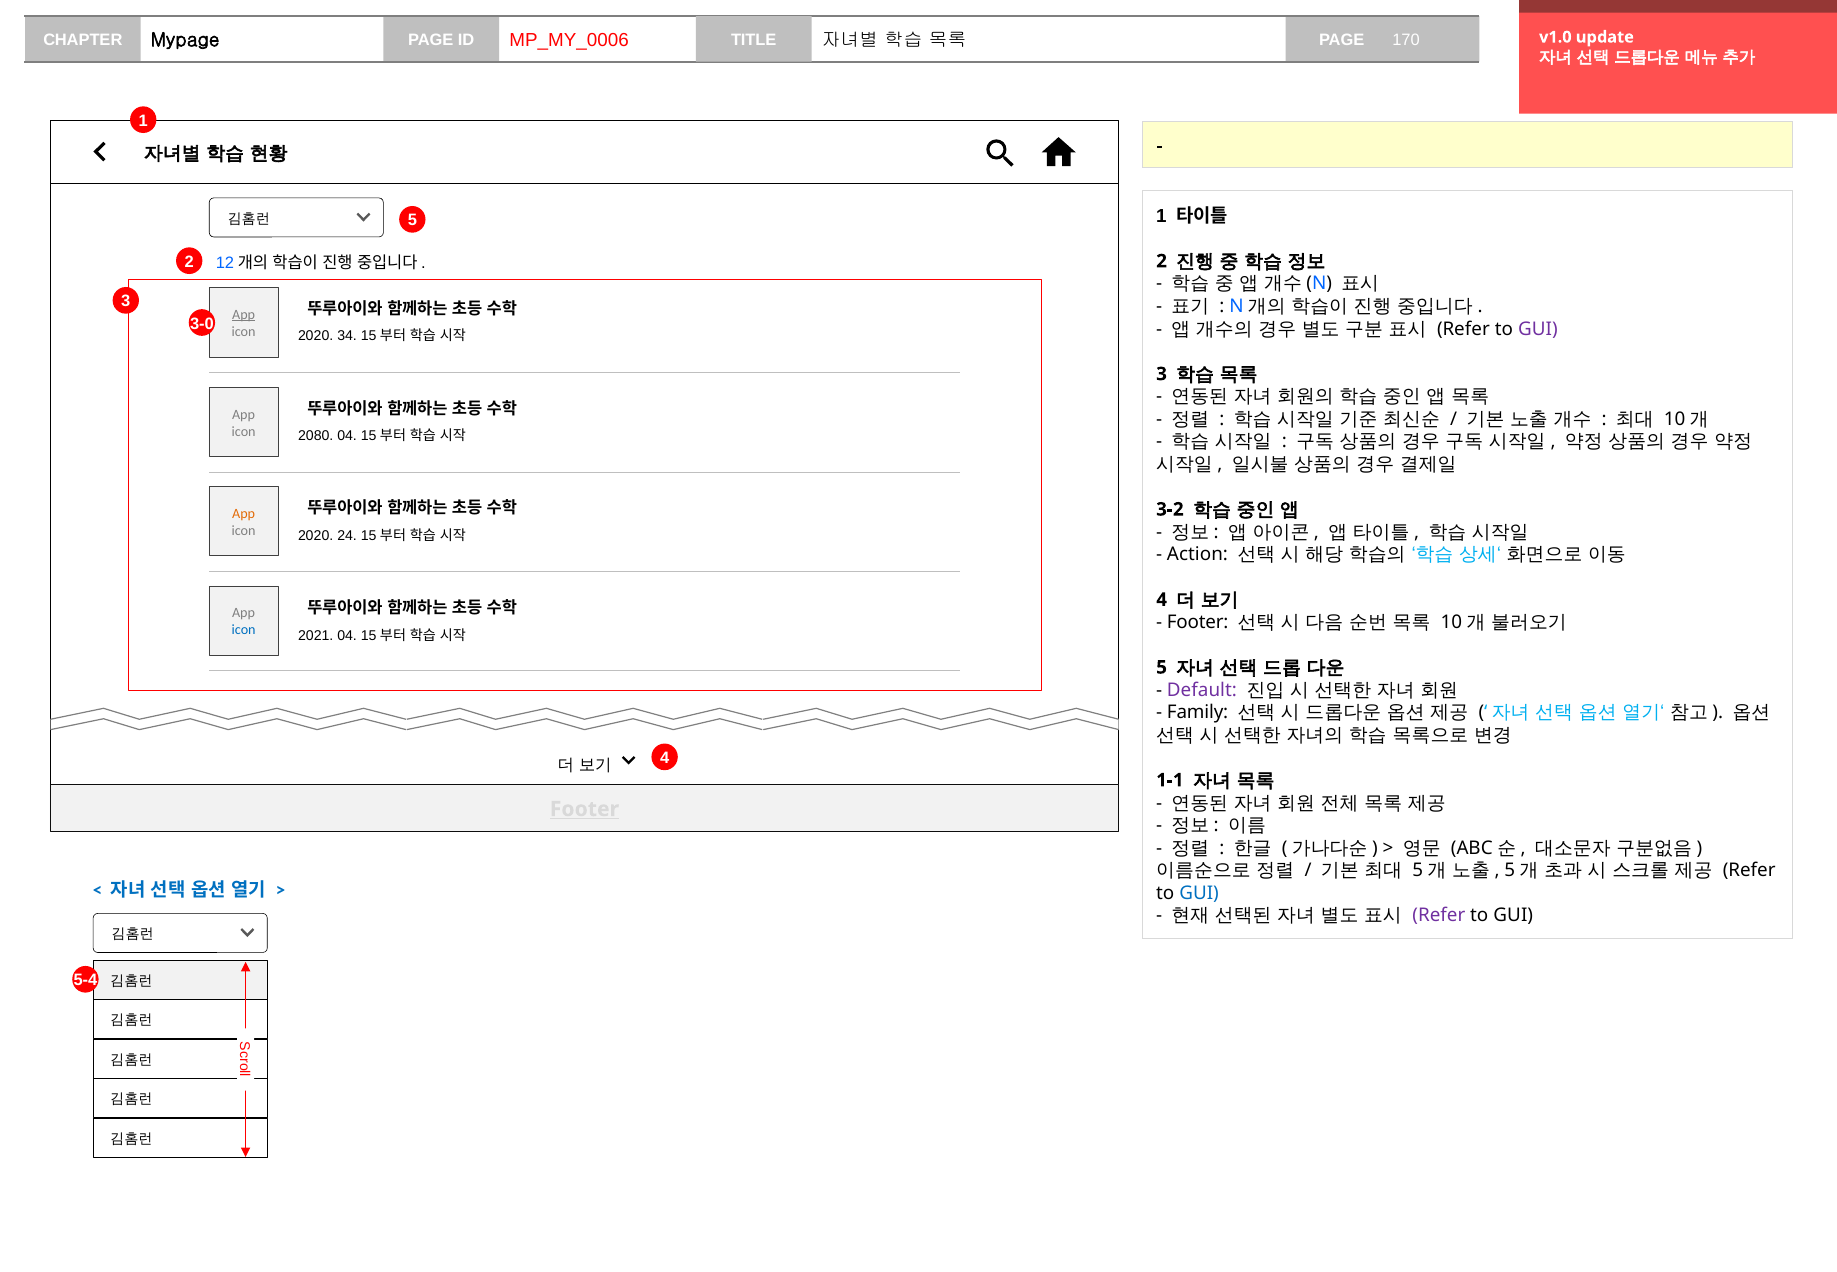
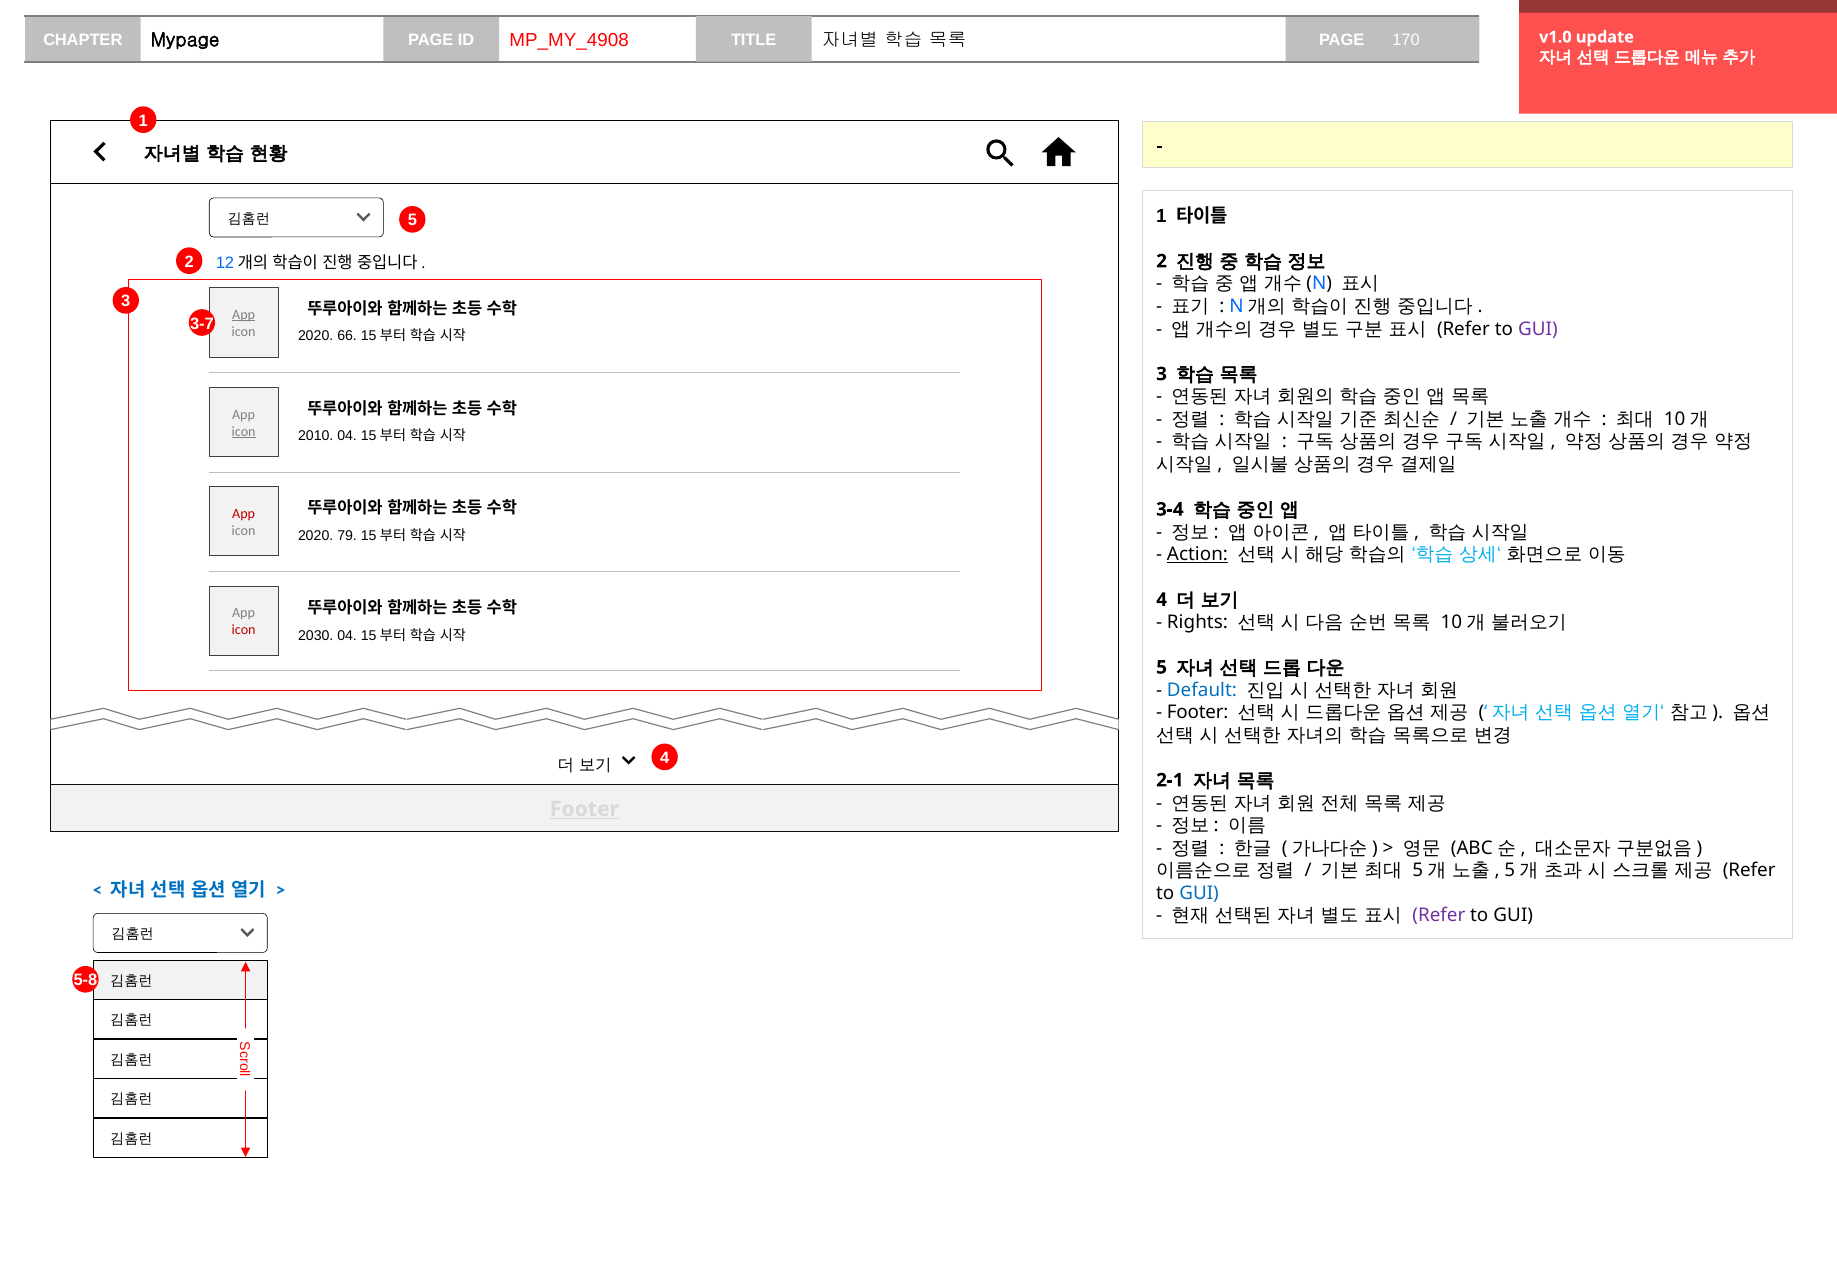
MP_MY_0006: MP_MY_0006 -> MP_MY_4908 (569, 40)
3-0: 3-0 -> 3-7 (202, 324)
34: 34 -> 66 (347, 336)
icon underline: none -> present (244, 431)
2080: 2080 -> 2010 (316, 436)
3-2: 3-2 -> 3-4 (1170, 509)
App colour: orange -> red (244, 513)
24: 24 -> 79 (347, 536)
Action underline: none -> present (1197, 554)
Footer: Footer -> Rights (1197, 622)
icon colour: blue -> red (244, 630)
2021: 2021 -> 2030 (316, 636)
Default colour: purple -> blue (1202, 690)
Family: Family -> Footer (1198, 712)
1-1: 1-1 -> 2-1 (1170, 780)
5-4: 5-4 -> 5-8 (85, 980)
